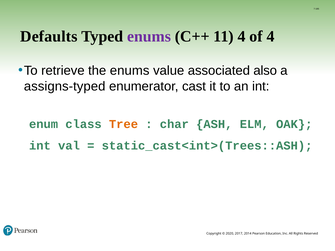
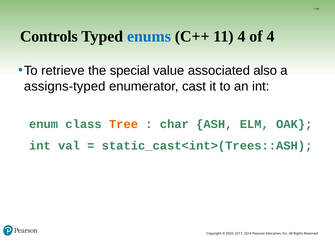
Defaults: Defaults -> Controls (49, 36)
enums colour: purple -> blue (149, 36)
the enums: enums -> special (130, 71)
